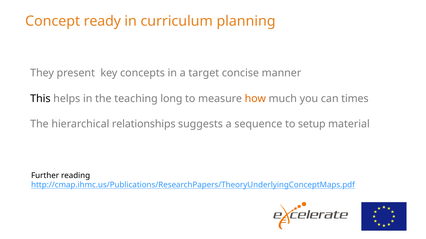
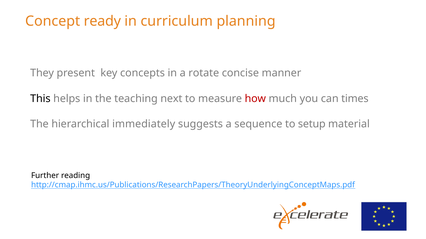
target: target -> rotate (204, 73)
long: long -> next (171, 99)
how colour: orange -> red (255, 99)
relationships: relationships -> immediately (144, 124)
